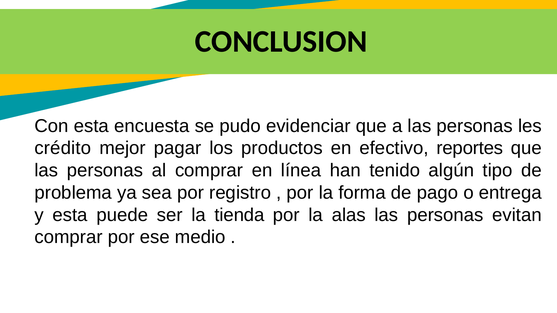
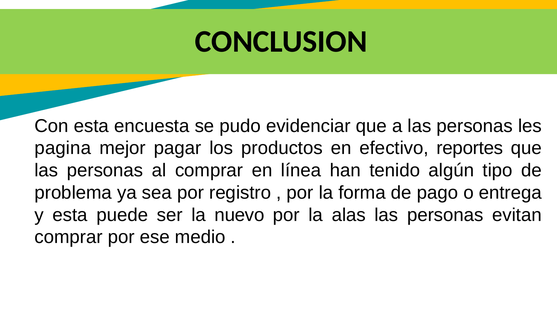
crédito: crédito -> pagina (63, 148)
tienda: tienda -> nuevo (239, 215)
